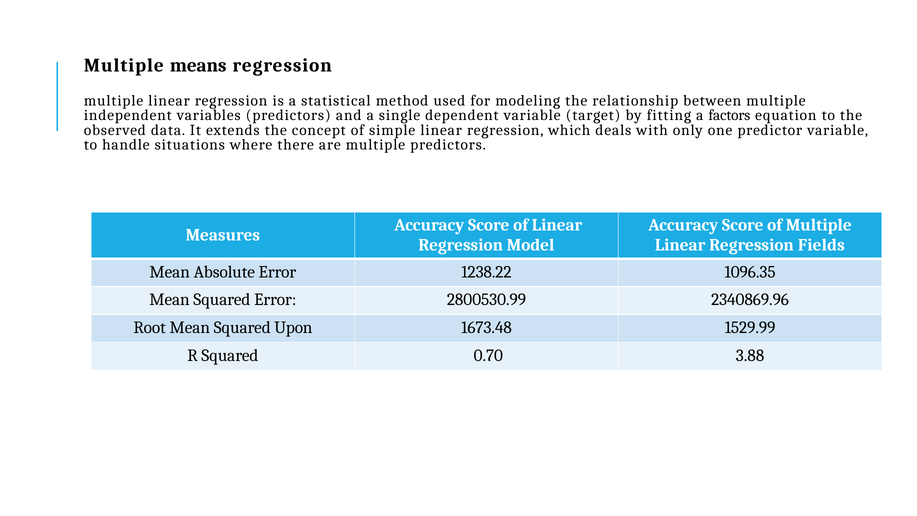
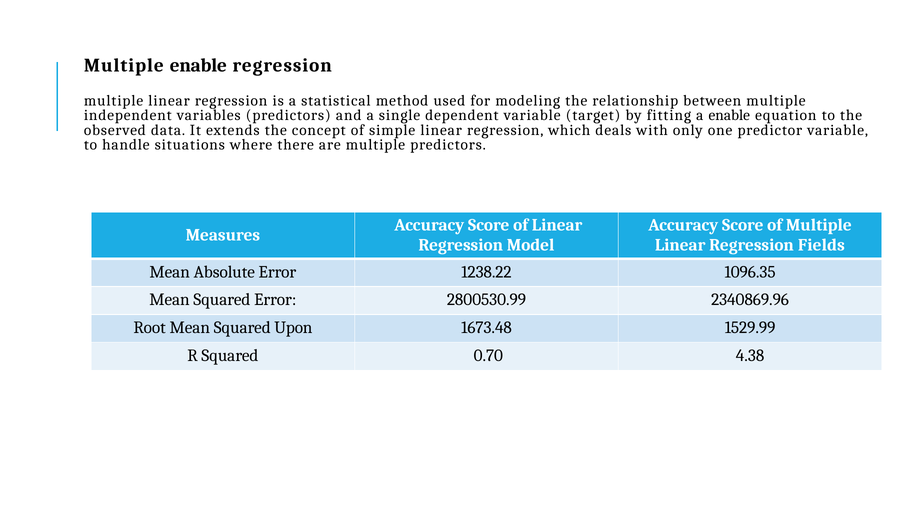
Multiple means: means -> enable (198, 66)
a factors: factors -> enable (729, 115)
3.88: 3.88 -> 4.38 (750, 355)
